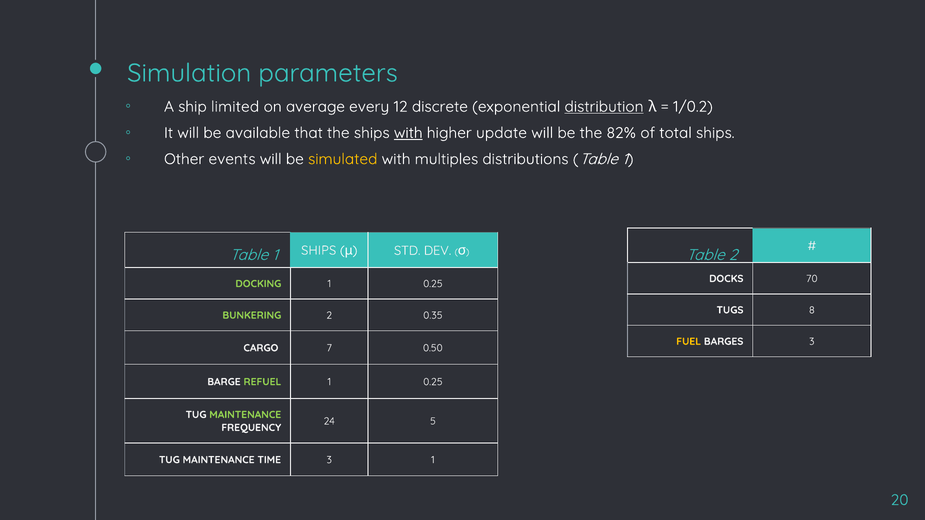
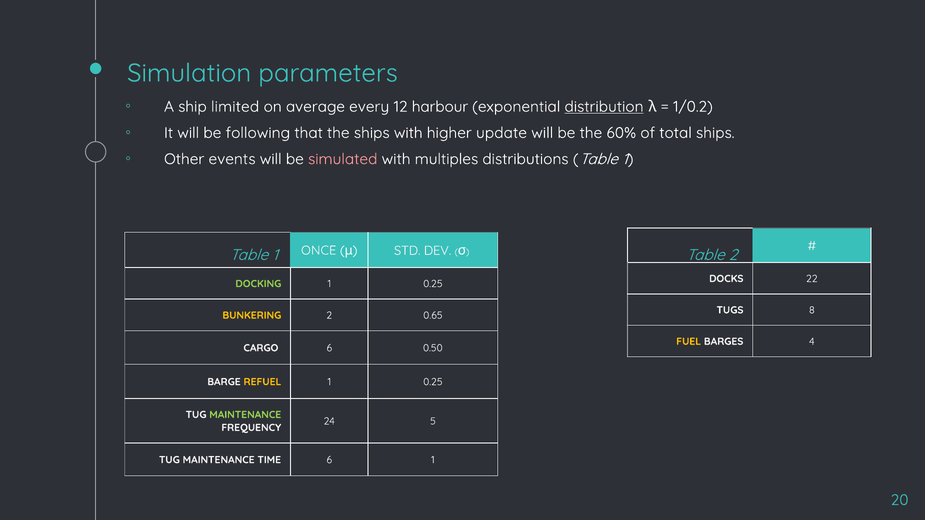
discrete: discrete -> harbour (440, 107)
available: available -> following (258, 133)
with underline: present -> none (408, 133)
82%: 82% -> 60% (621, 133)
simulated colour: yellow -> pink (343, 159)
SHIPS: SHIPS -> ONCE (319, 251)
70: 70 -> 22 (812, 279)
BUNKERING colour: light green -> yellow (252, 316)
0.35: 0.35 -> 0.65 (433, 316)
BARGES 3: 3 -> 4 (812, 342)
CARGO 7: 7 -> 6 (329, 348)
REFUEL colour: light green -> yellow (262, 382)
TIME 3: 3 -> 6 (329, 460)
